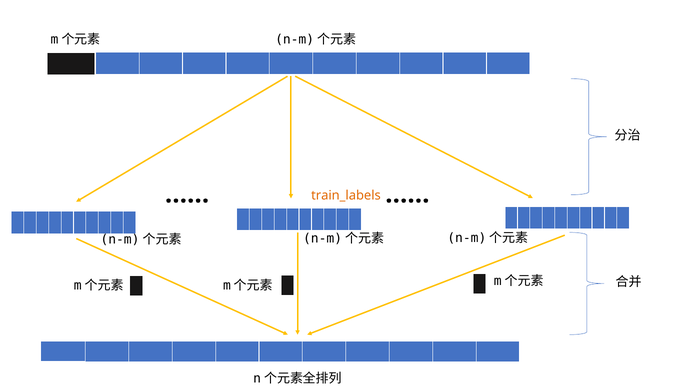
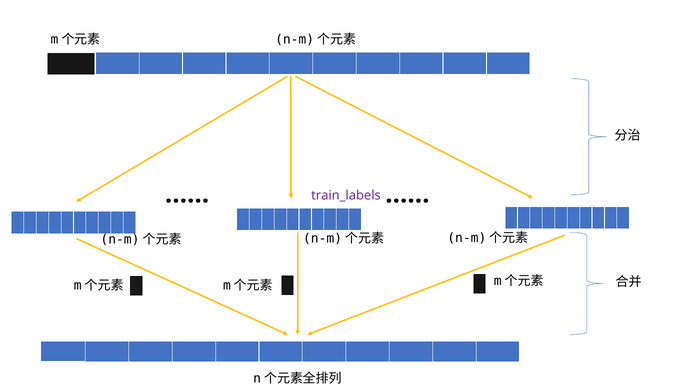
train_labels colour: orange -> purple (346, 195)
